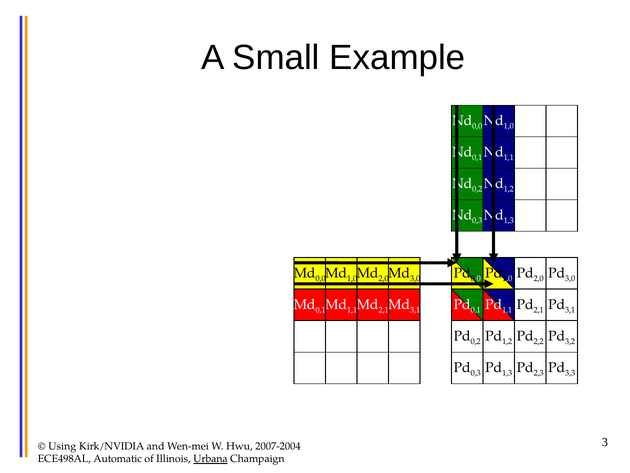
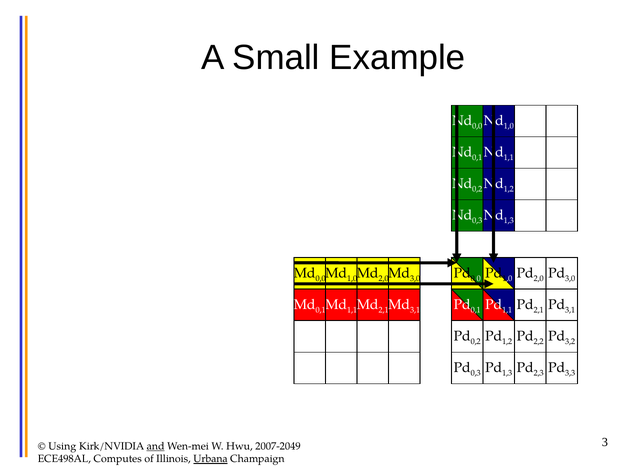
and underline: none -> present (156, 446)
2007-2004: 2007-2004 -> 2007-2049 (278, 446)
Automatic: Automatic -> Computes (118, 459)
